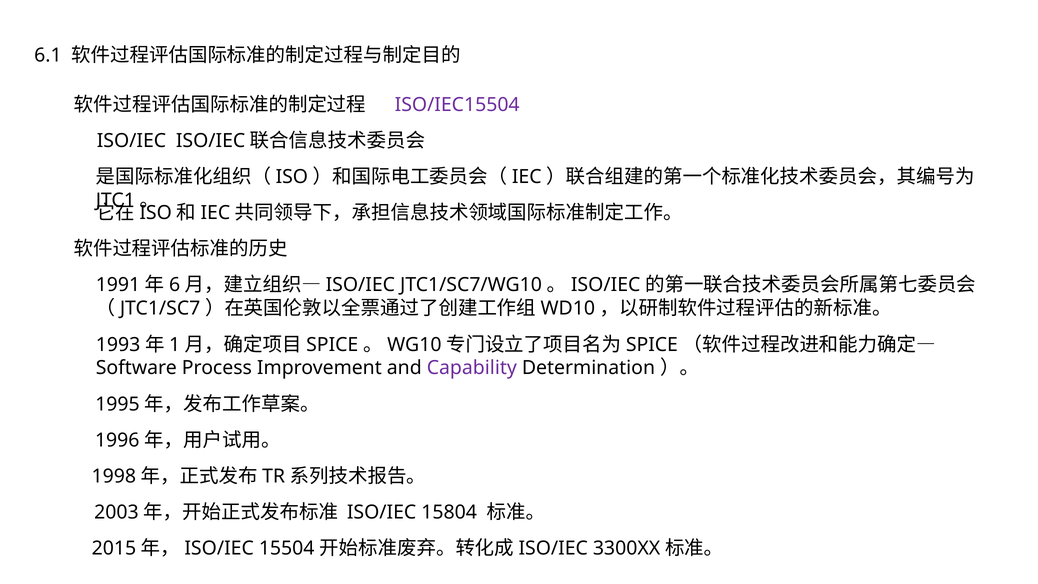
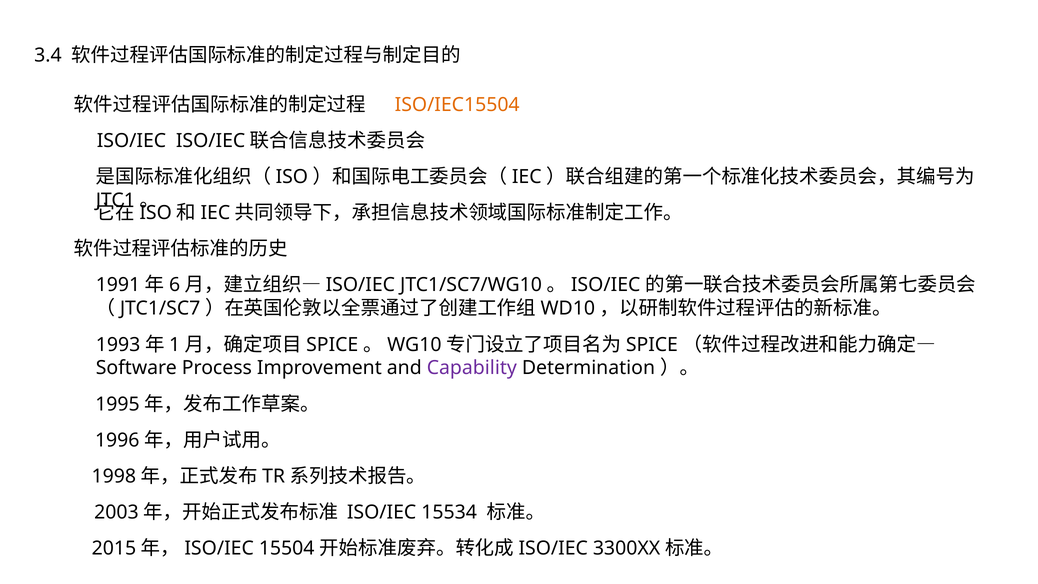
6.1: 6.1 -> 3.4 (48, 55)
ISO/IEC15504 colour: purple -> orange (457, 105)
15804: 15804 -> 15534 (449, 512)
